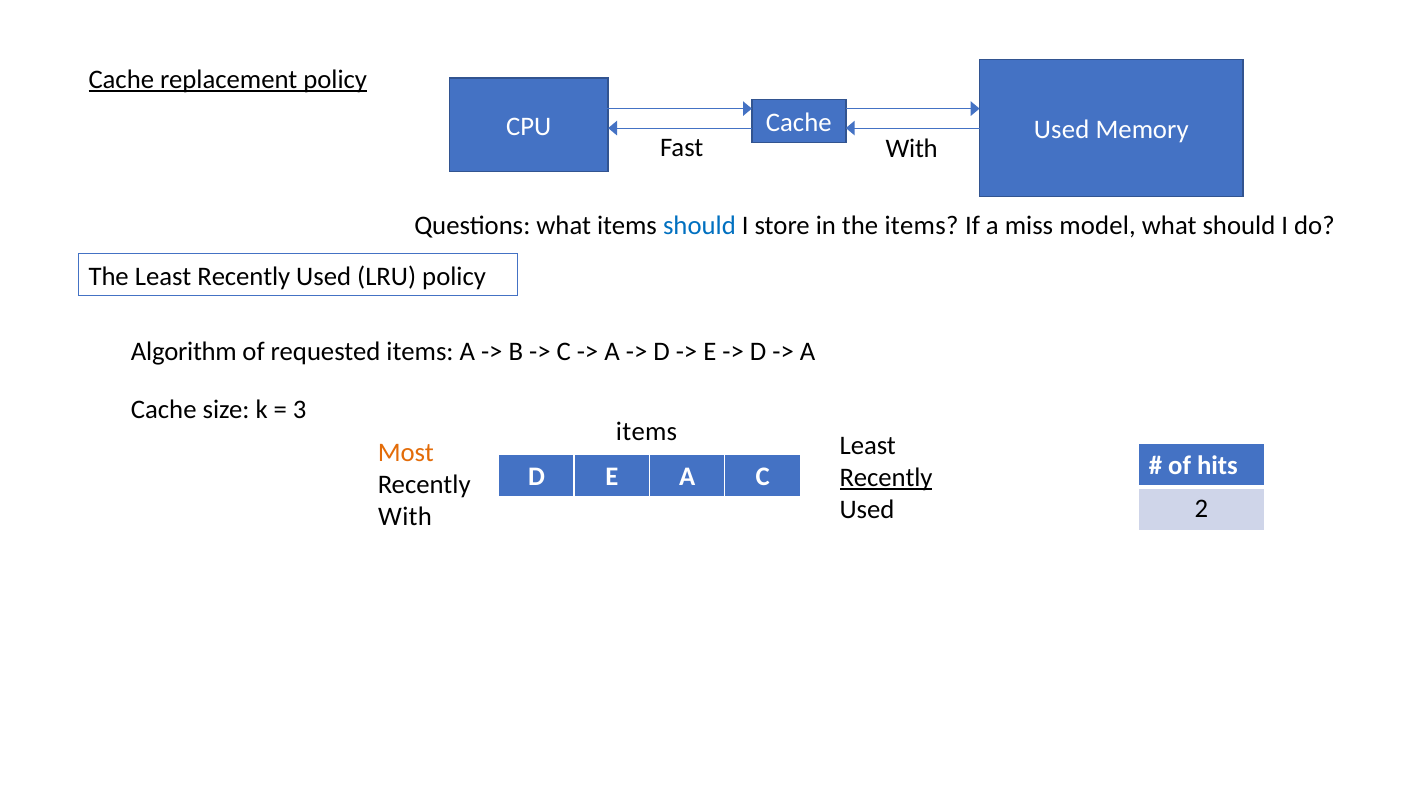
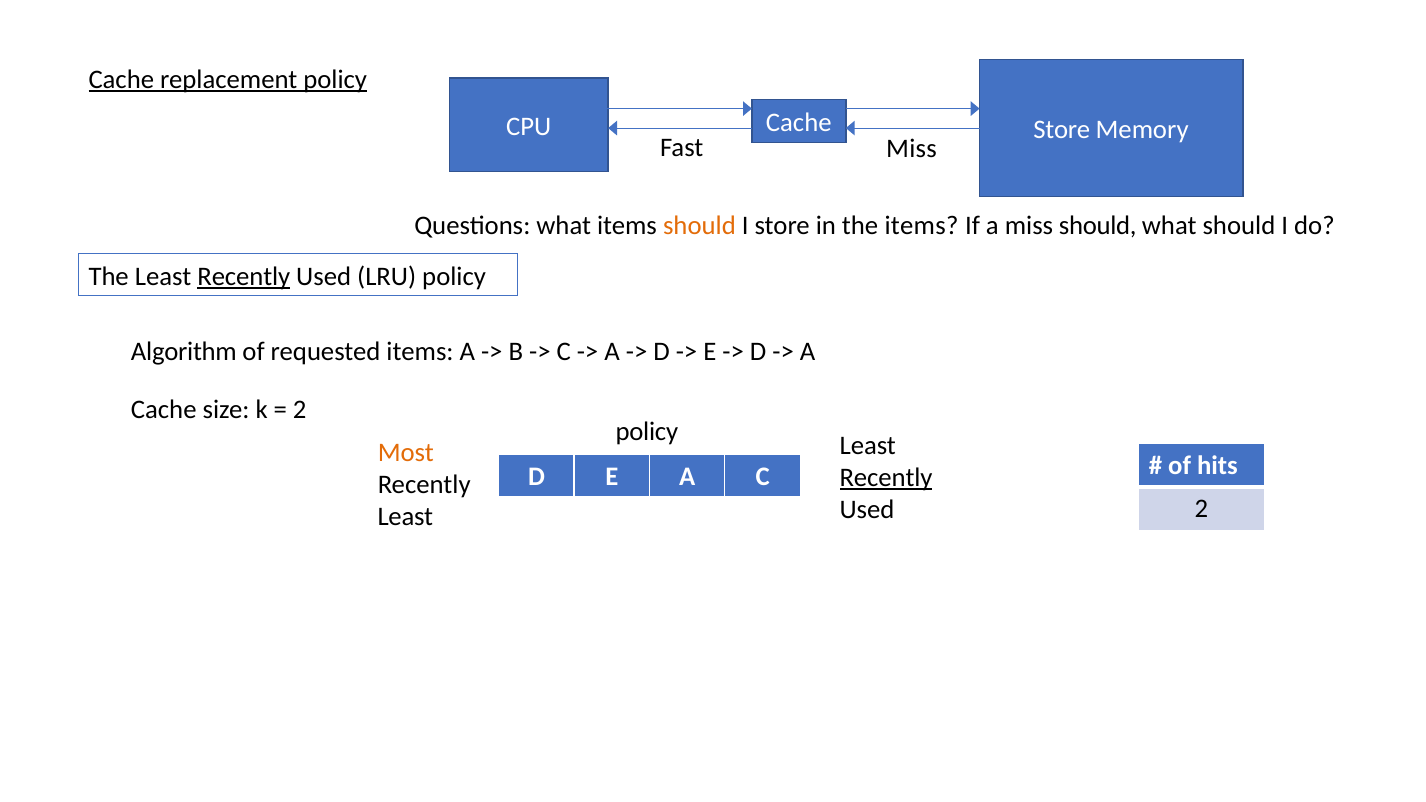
Cache Used: Used -> Store (1062, 130)
Fast With: With -> Miss (911, 149)
should colour: blue -> orange (699, 226)
miss model: model -> should (1098, 226)
Recently underline: none -> present (244, 276)
3: 3 -> 2 (300, 410)
items: items -> policy (647, 432)
With: With -> Least (405, 517)
